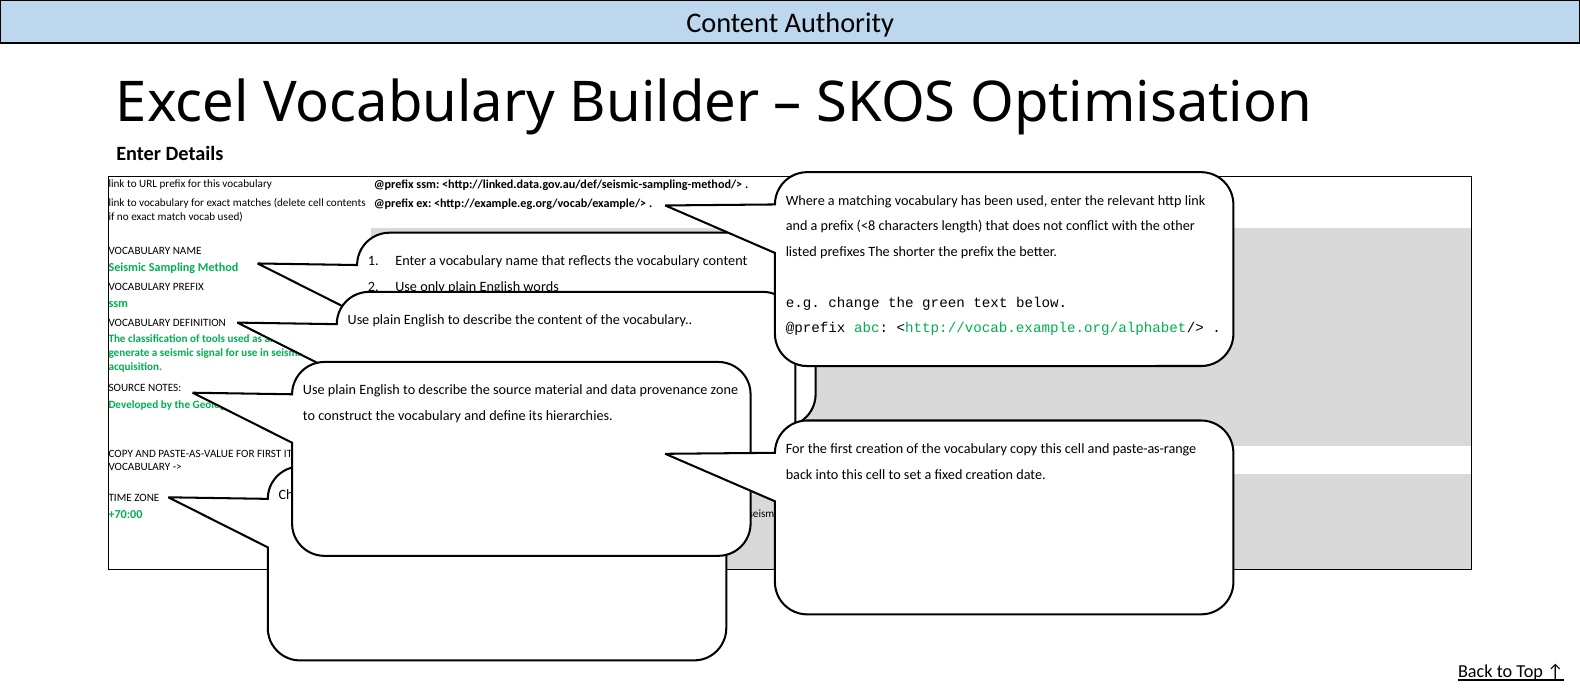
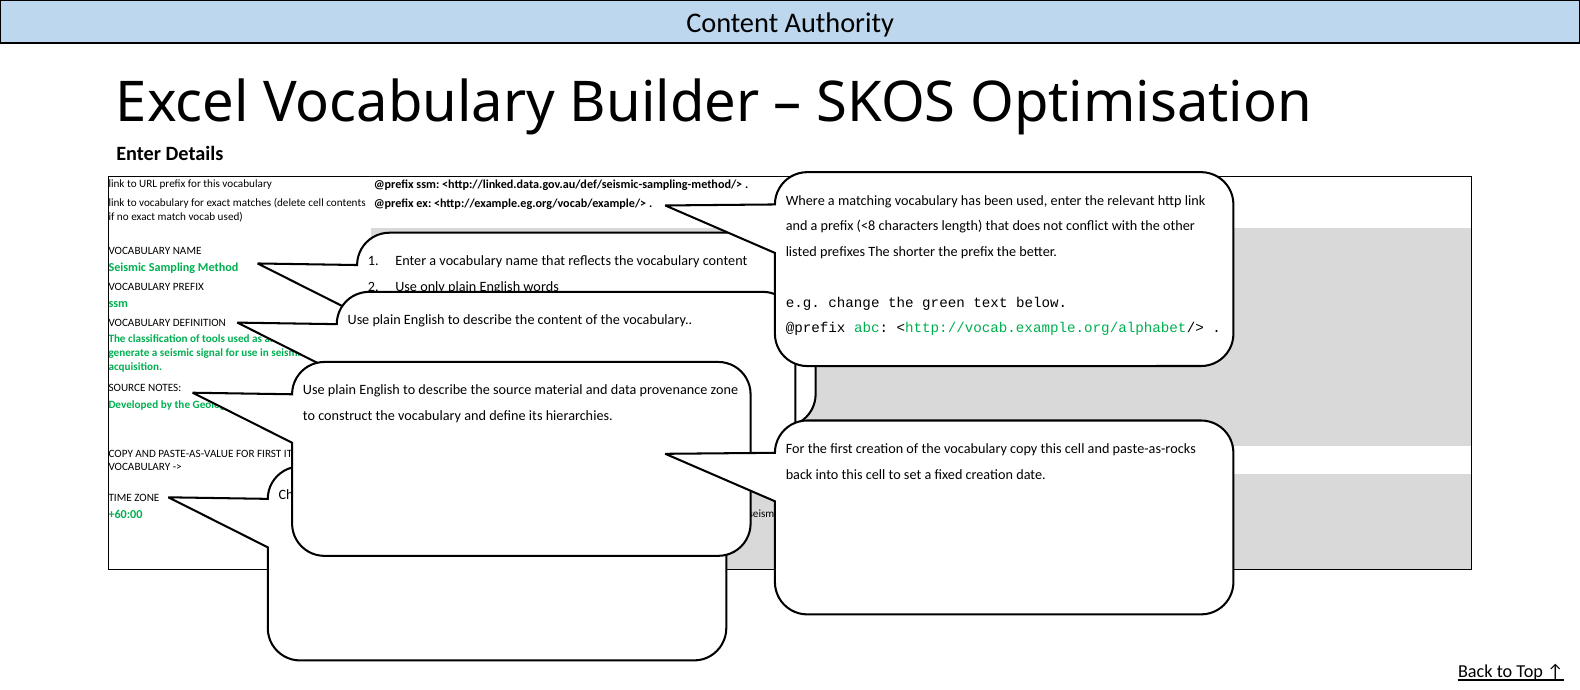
paste-as-range: paste-as-range -> paste-as-rocks (1154, 449)
+70:00: +70:00 -> +60:00 (126, 514)
